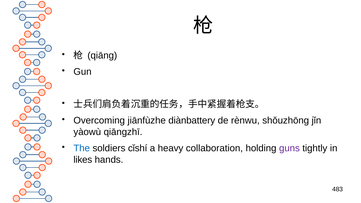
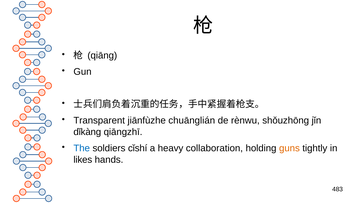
Overcoming: Overcoming -> Transparent (99, 121)
diànbattery: diànbattery -> chuānglián (192, 121)
yàowù: yàowù -> dǐkàng (87, 132)
guns colour: purple -> orange (289, 148)
